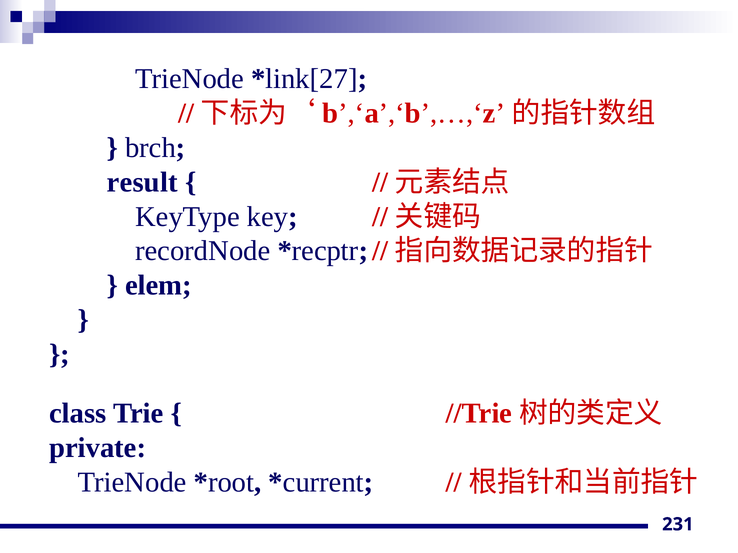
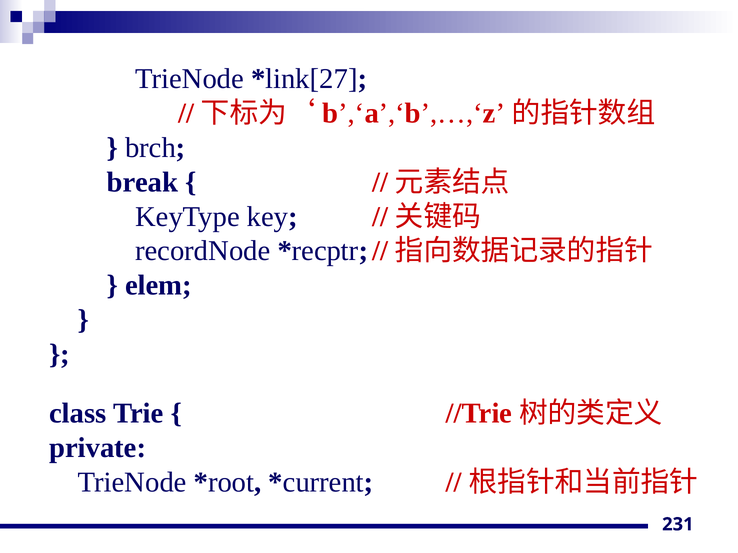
result: result -> break (142, 182)
